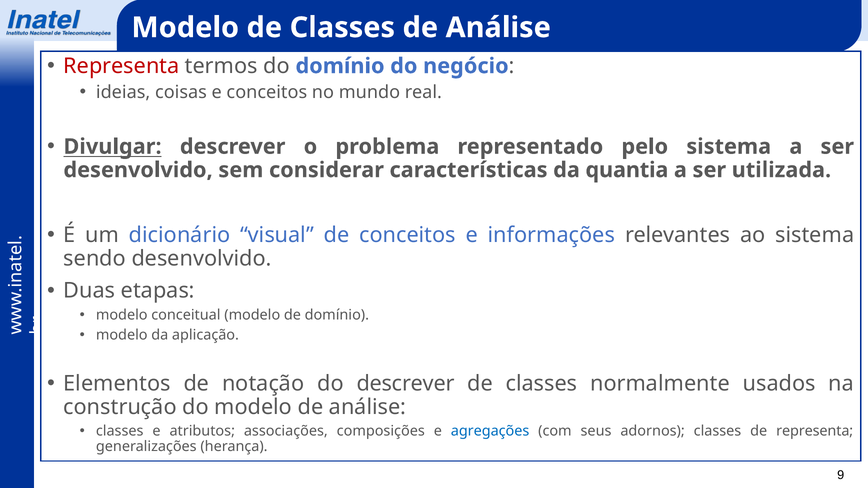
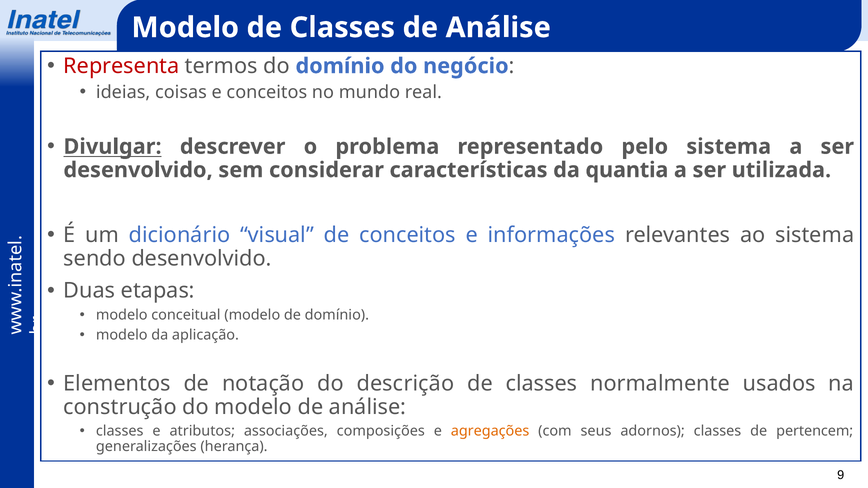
do descrever: descrever -> descrição (405, 384)
agregações colour: blue -> orange (490, 431)
de representa: representa -> pertencem (815, 431)
